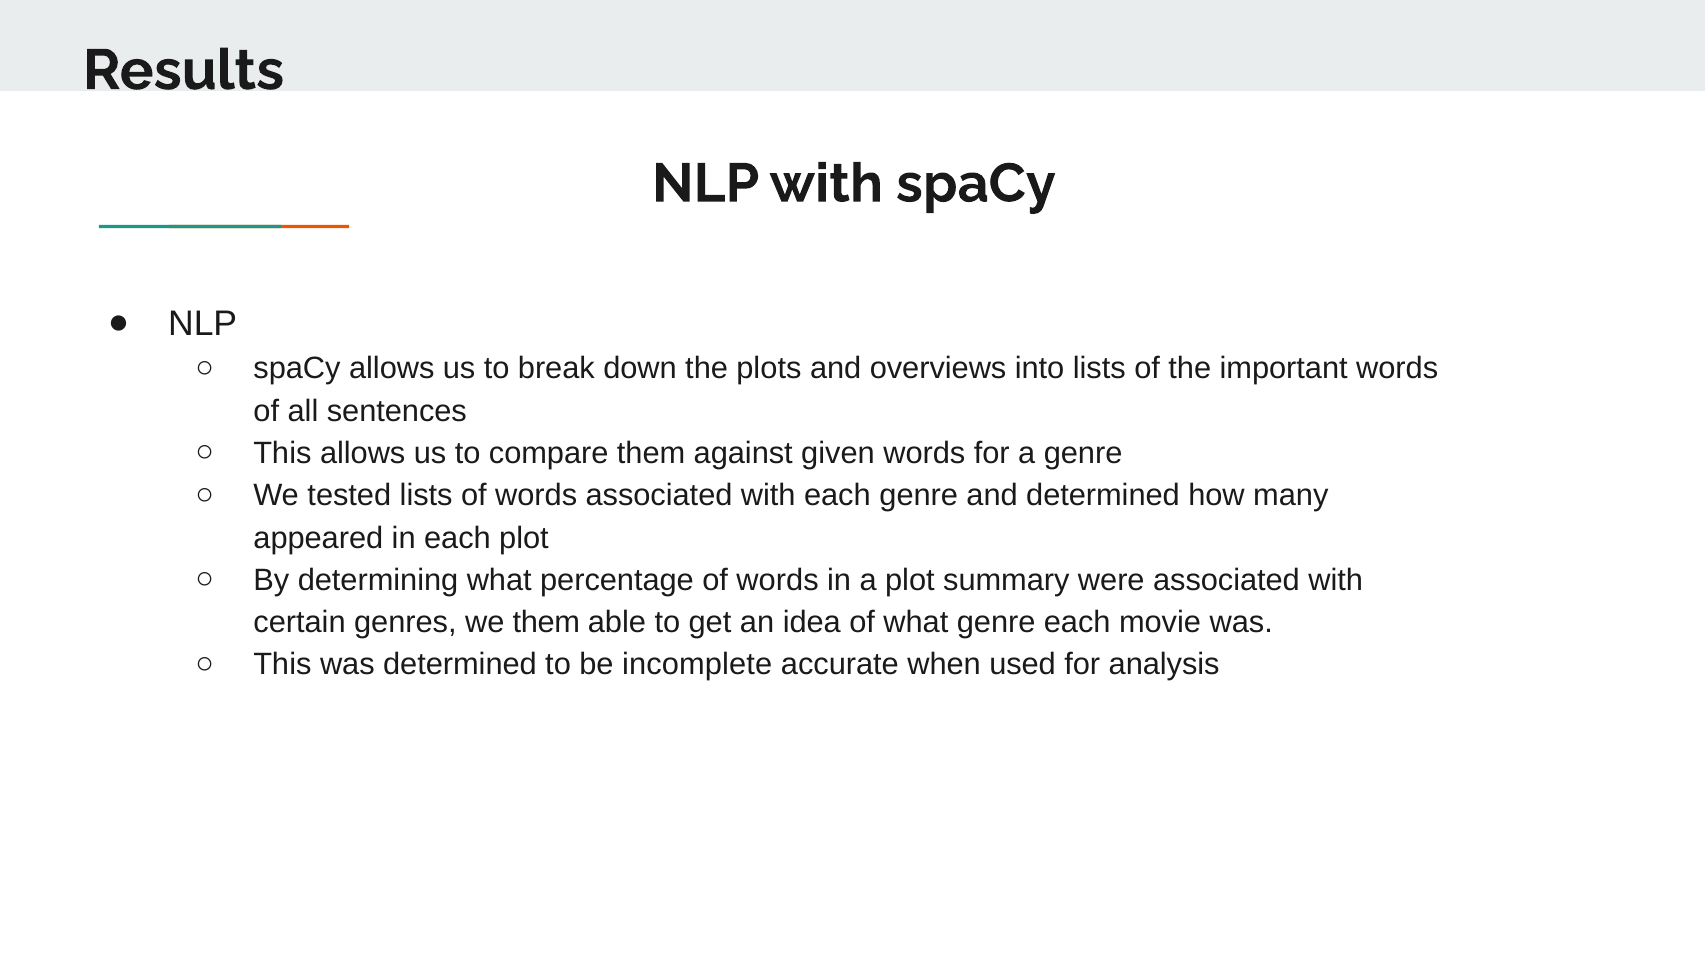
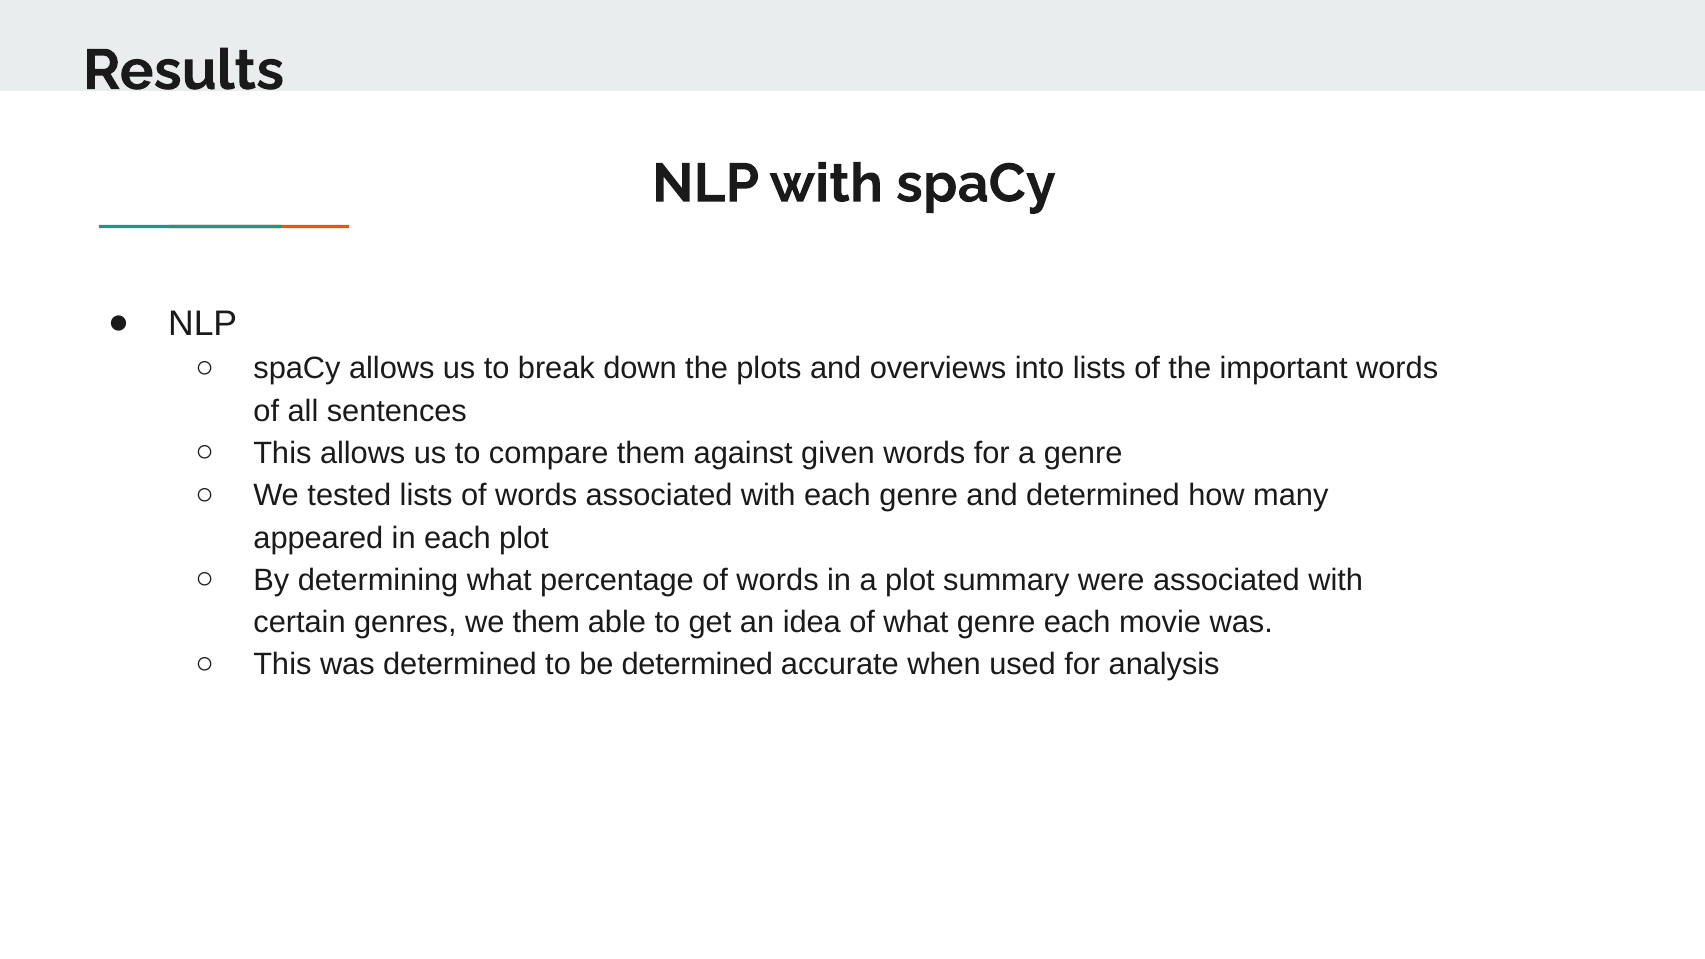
be incomplete: incomplete -> determined (697, 665)
